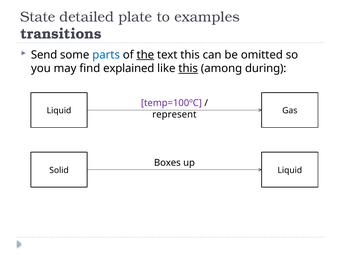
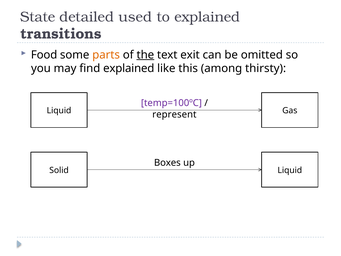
plate: plate -> used (135, 17)
to examples: examples -> explained (207, 17)
Send: Send -> Food (44, 55)
parts colour: blue -> orange (106, 55)
text this: this -> exit (190, 55)
this underline: present -> none (188, 68)
during: during -> thirsty (266, 68)
